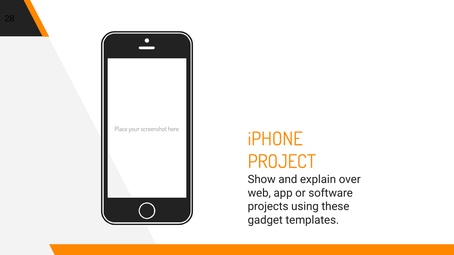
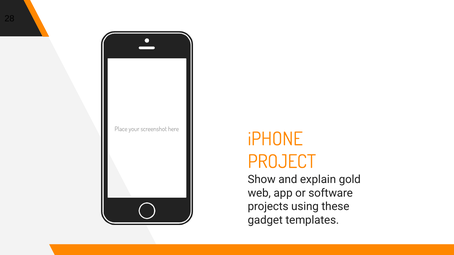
over: over -> gold (350, 180)
